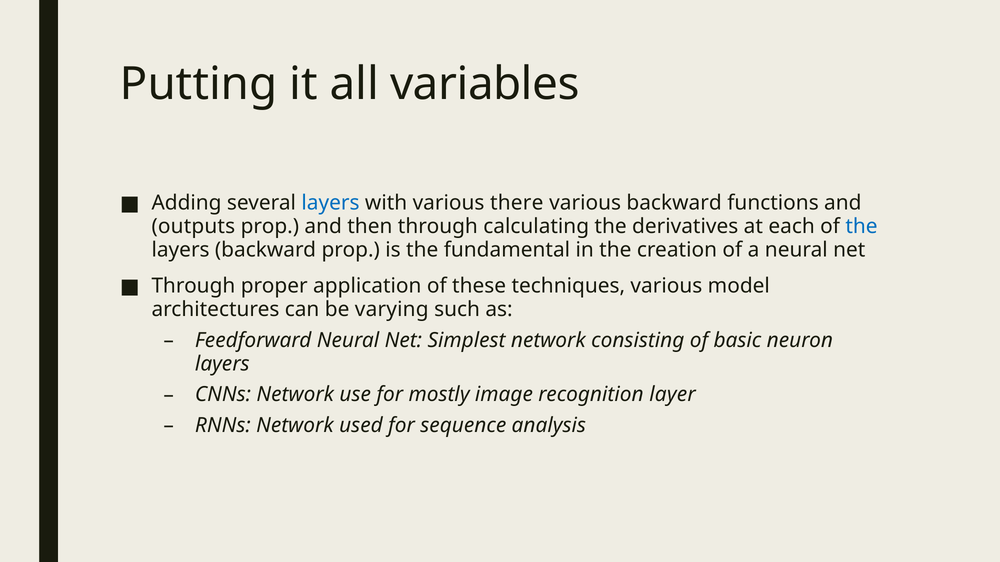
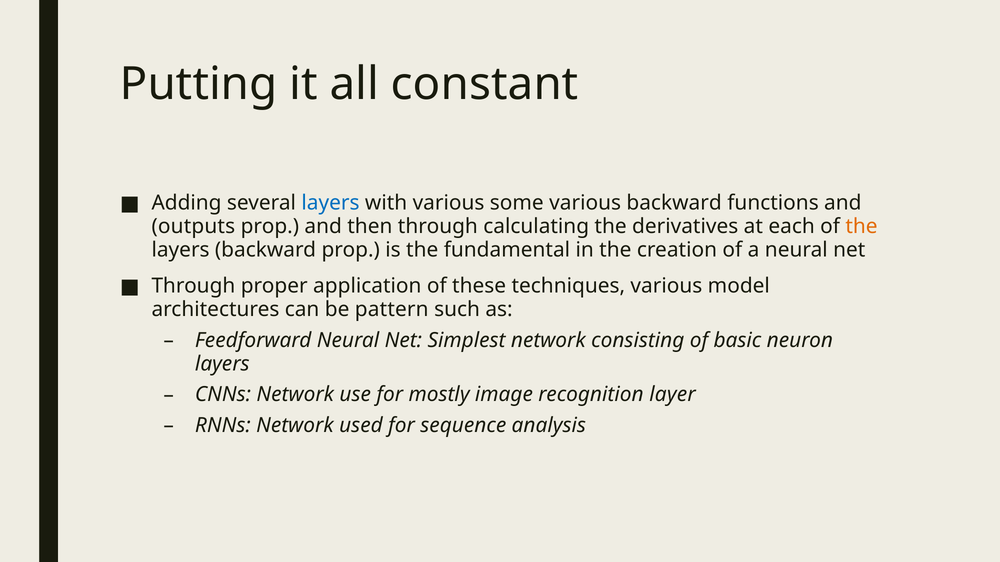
variables: variables -> constant (485, 84)
there: there -> some (517, 203)
the colour: blue -> orange (862, 227)
varying: varying -> pattern (392, 310)
